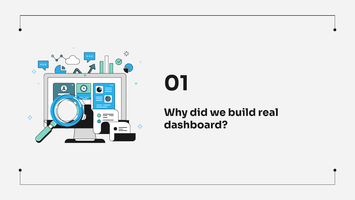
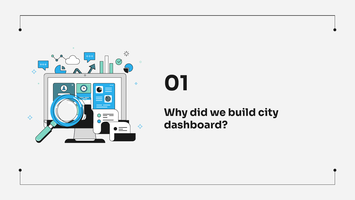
real: real -> city (268, 112)
